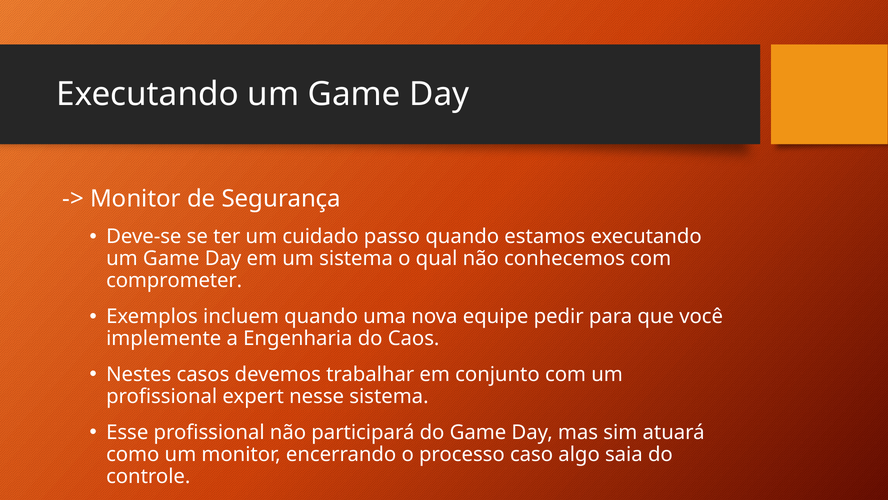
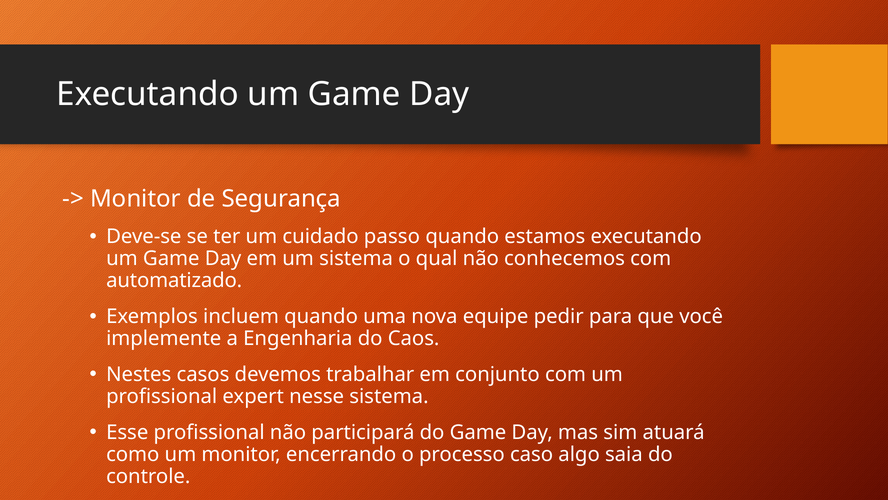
comprometer: comprometer -> automatizado (174, 280)
